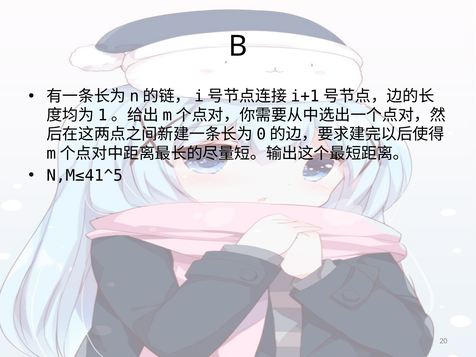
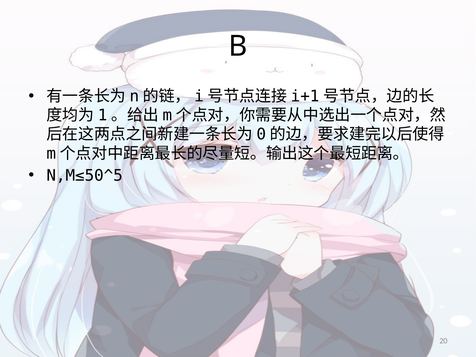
N,M≤41^5: N,M≤41^5 -> N,M≤50^5 (85, 176)
